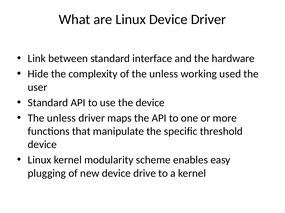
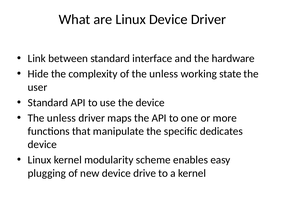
used: used -> state (230, 74)
threshold: threshold -> dedicates (221, 132)
